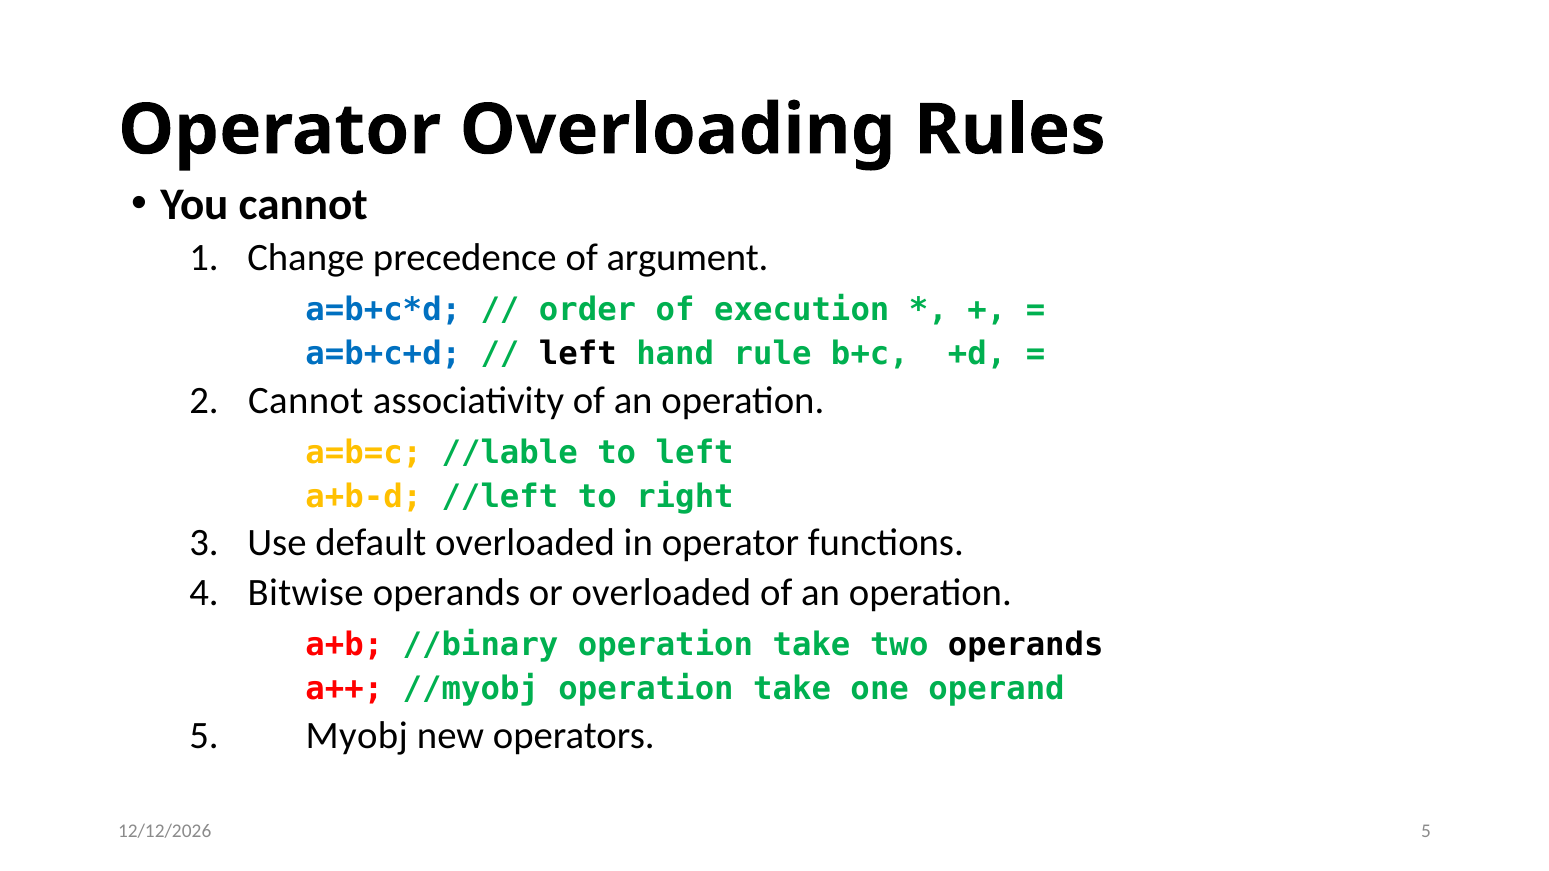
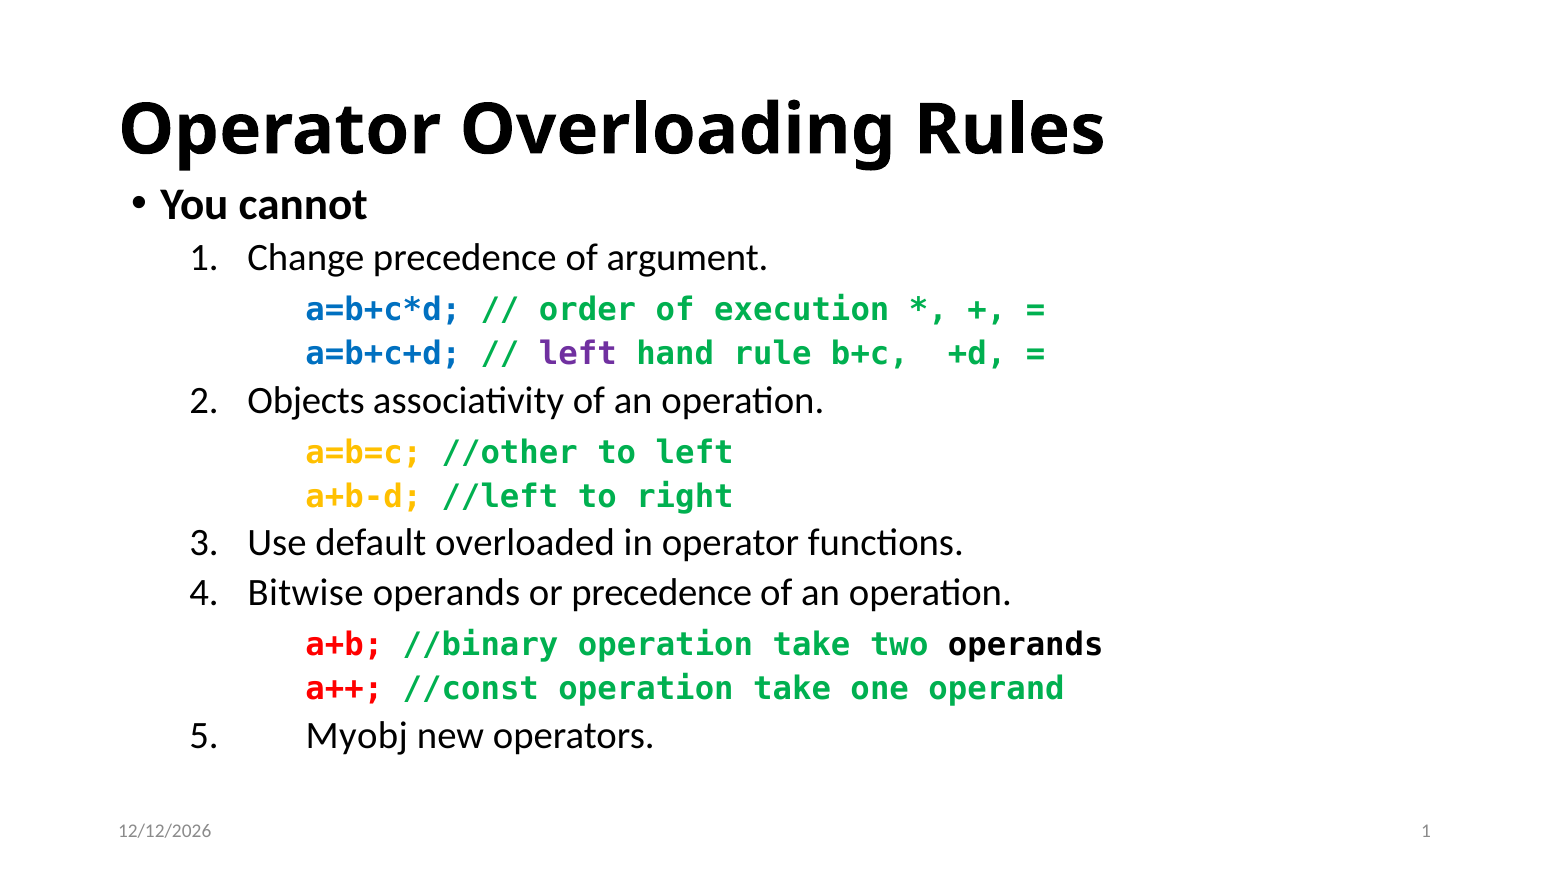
left colour: black -> purple (578, 354)
Cannot: Cannot -> Objects (306, 401)
//lable: //lable -> //other (510, 453)
or overloaded: overloaded -> precedence (662, 593)
//myobj: //myobj -> //const (471, 689)
5: 5 -> 1 (1426, 832)
